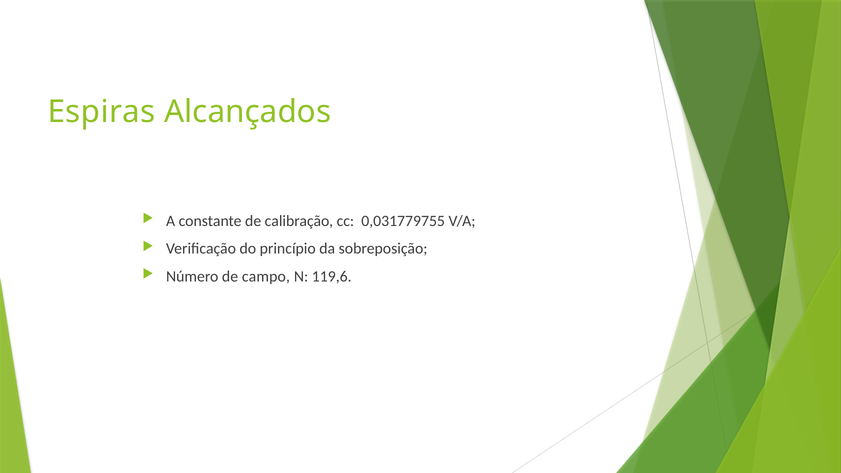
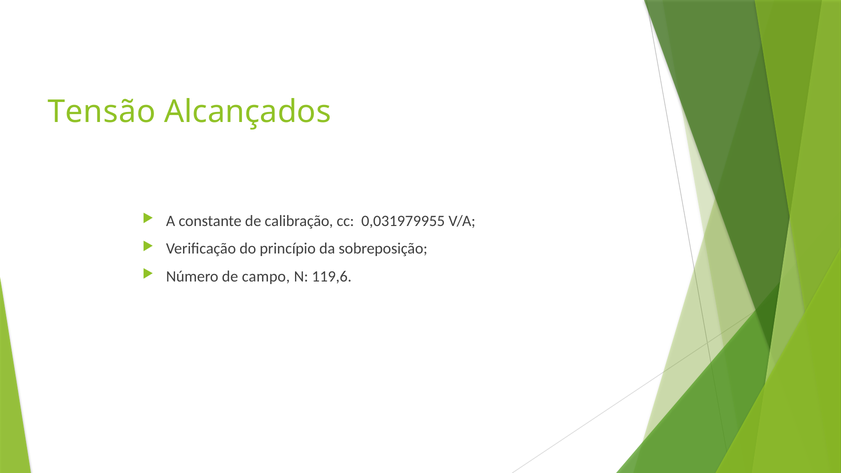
Espiras: Espiras -> Tensão (102, 112)
0,031779755: 0,031779755 -> 0,031979955 (403, 221)
